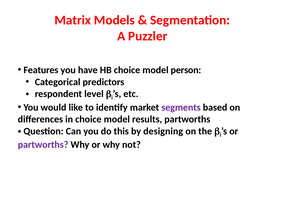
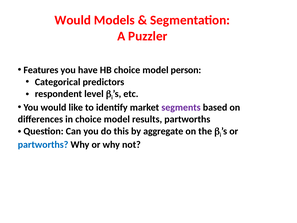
Matrix: Matrix -> Would (73, 20)
designing: designing -> aggregate (163, 131)
partworths colour: purple -> blue (43, 145)
